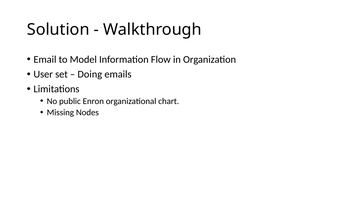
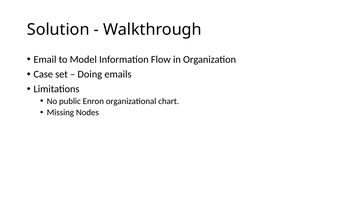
User: User -> Case (43, 74)
